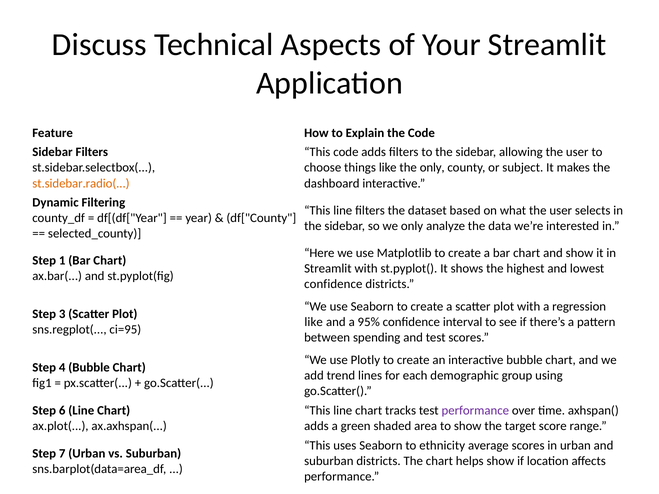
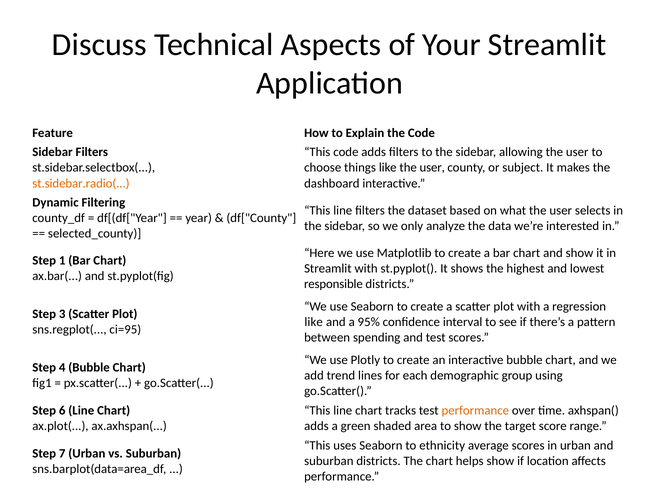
like the only: only -> user (432, 168)
confidence: confidence -> responsible (333, 284)
performance colour: purple -> orange (475, 411)
